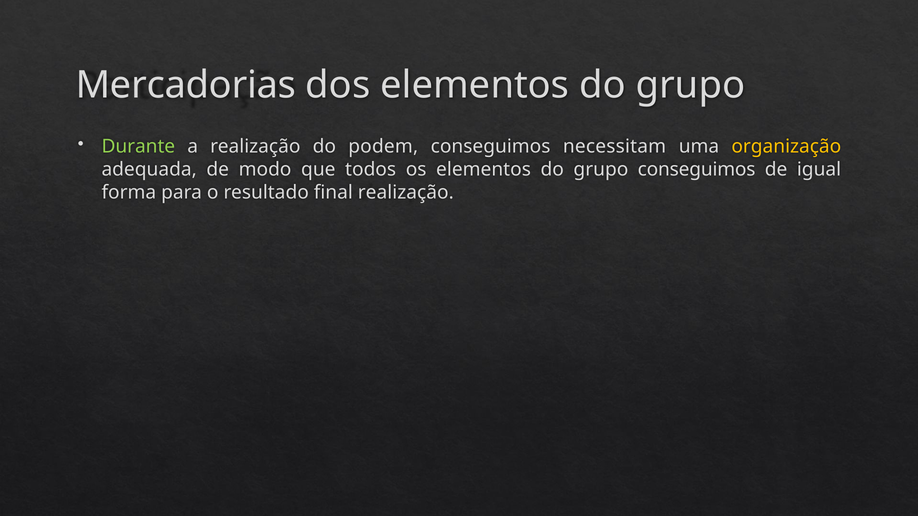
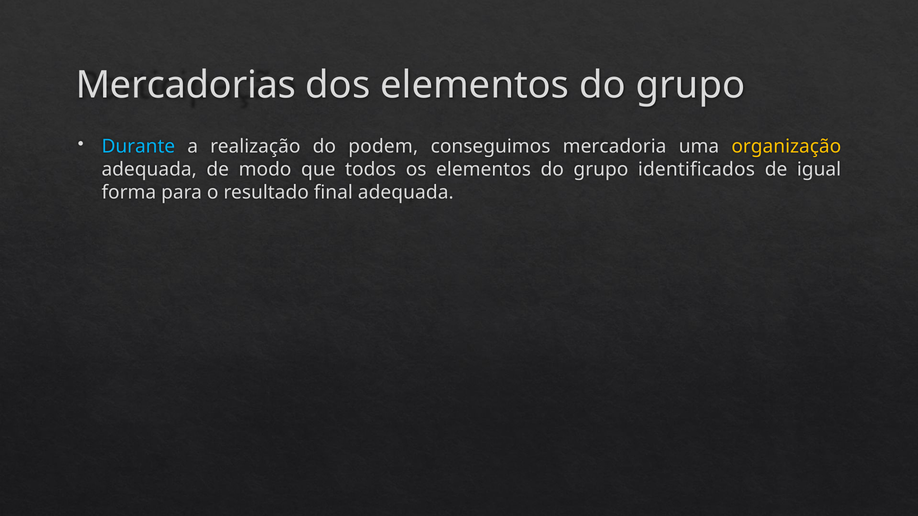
Durante colour: light green -> light blue (138, 147)
necessitam: necessitam -> mercadoria (615, 147)
grupo conseguimos: conseguimos -> identificados (696, 170)
final realização: realização -> adequada (406, 193)
